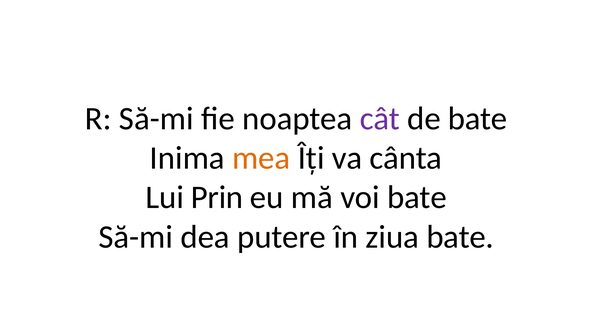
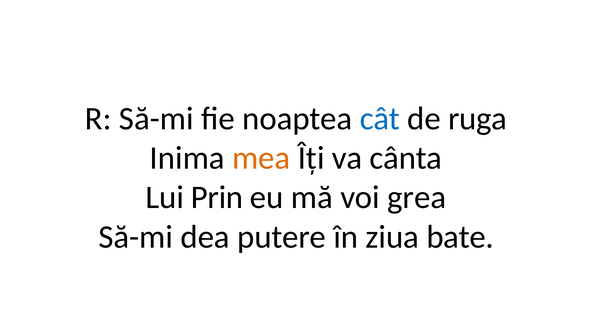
cât colour: purple -> blue (380, 119)
de bate: bate -> ruga (478, 119)
voi bate: bate -> grea (417, 197)
